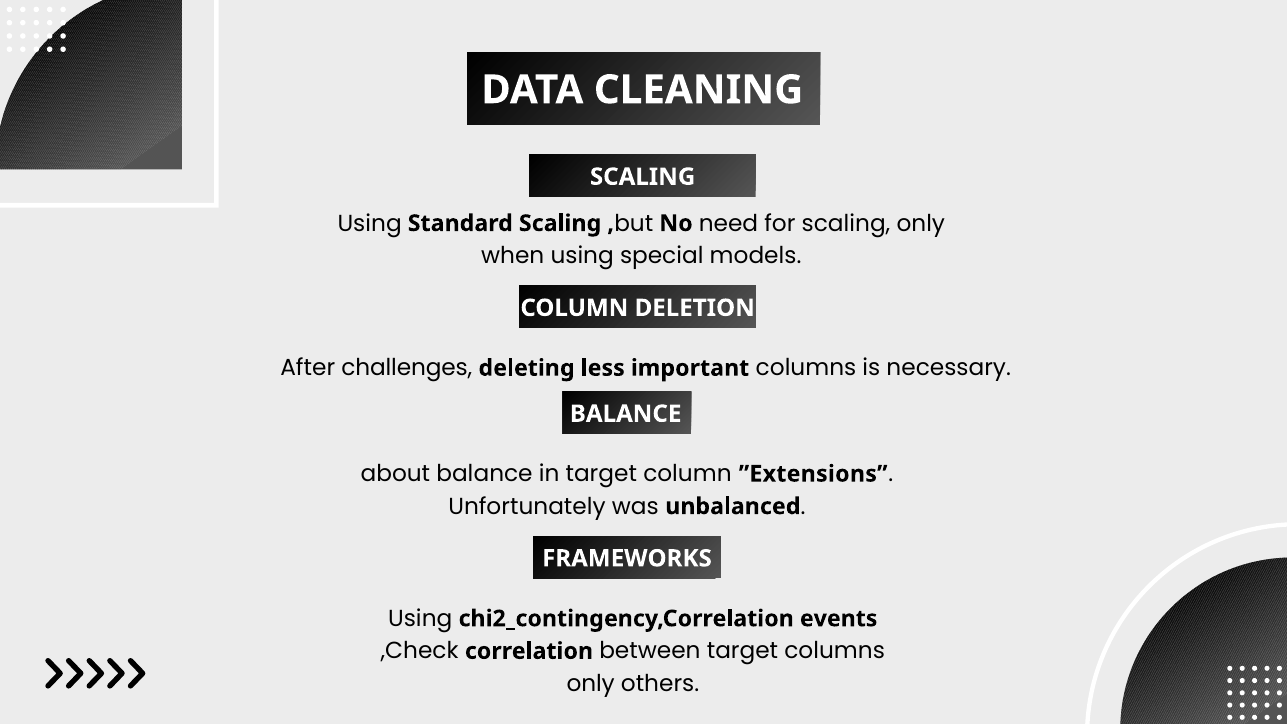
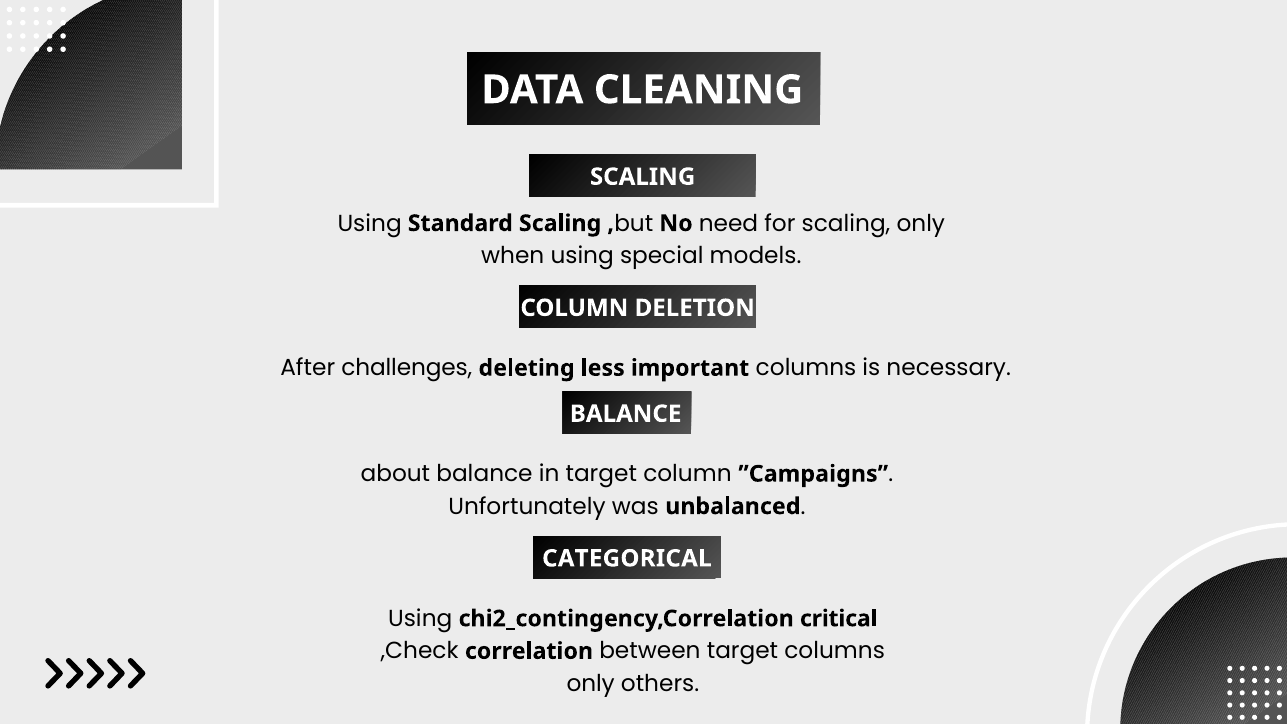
”Extensions: ”Extensions -> ”Campaigns (813, 474)
FRAMEWORKS: FRAMEWORKS -> CATEGORICAL (627, 558)
events: events -> critical (839, 619)
